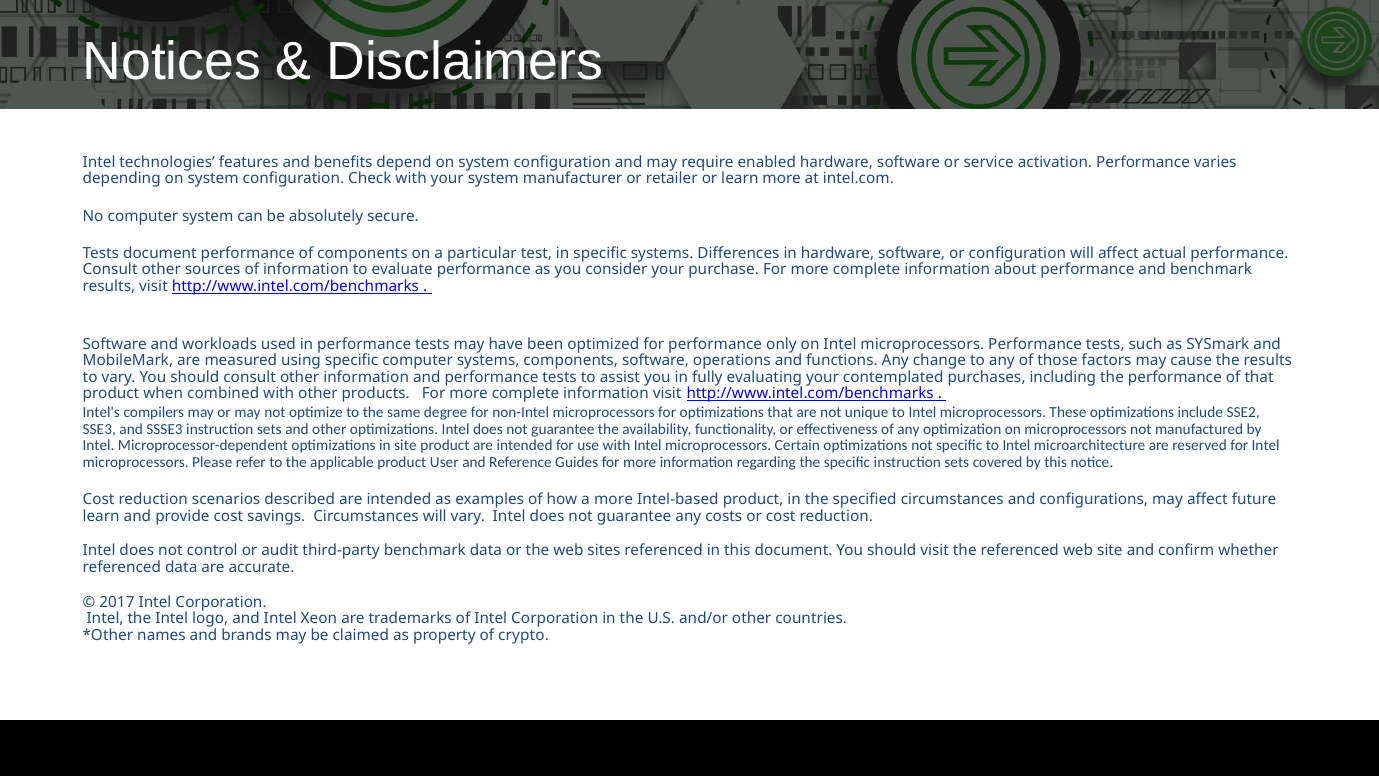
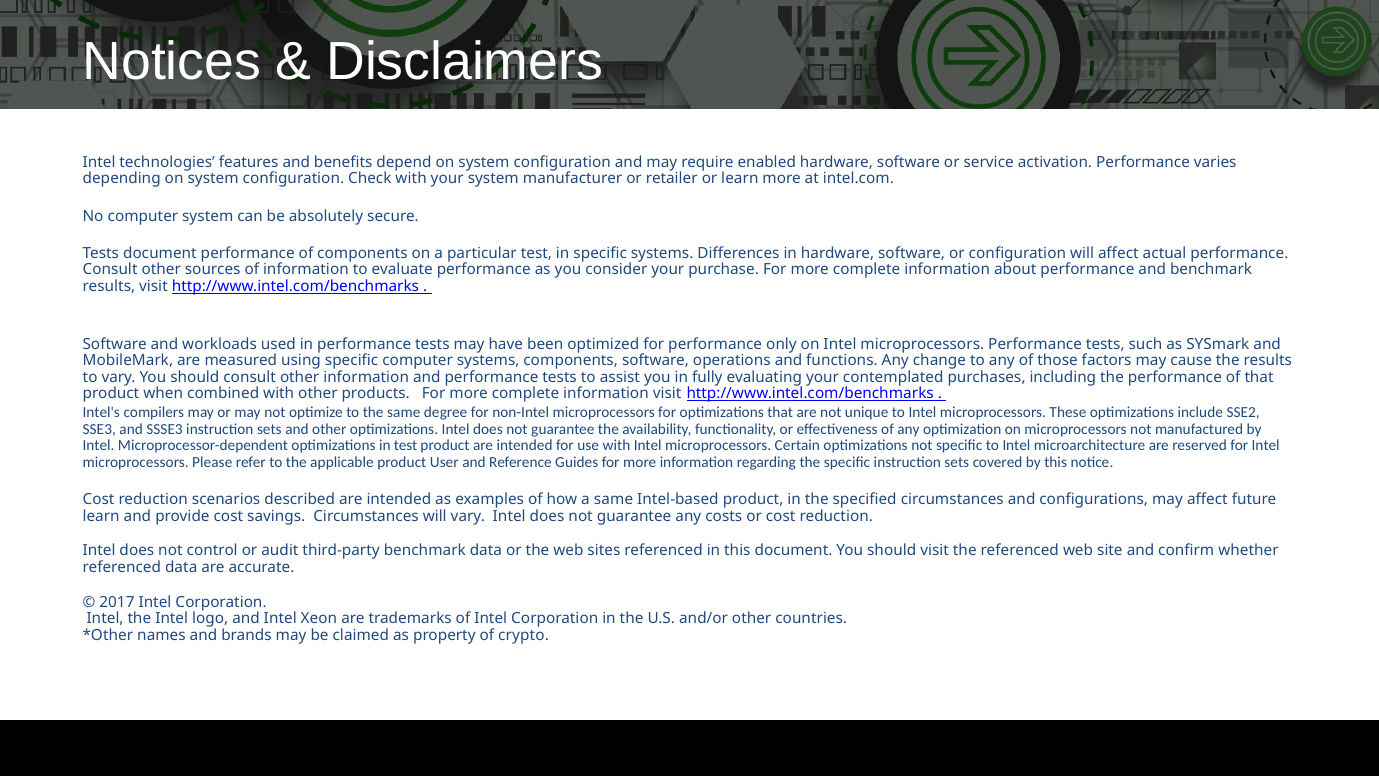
in site: site -> test (406, 446)
a more: more -> same (614, 499)
